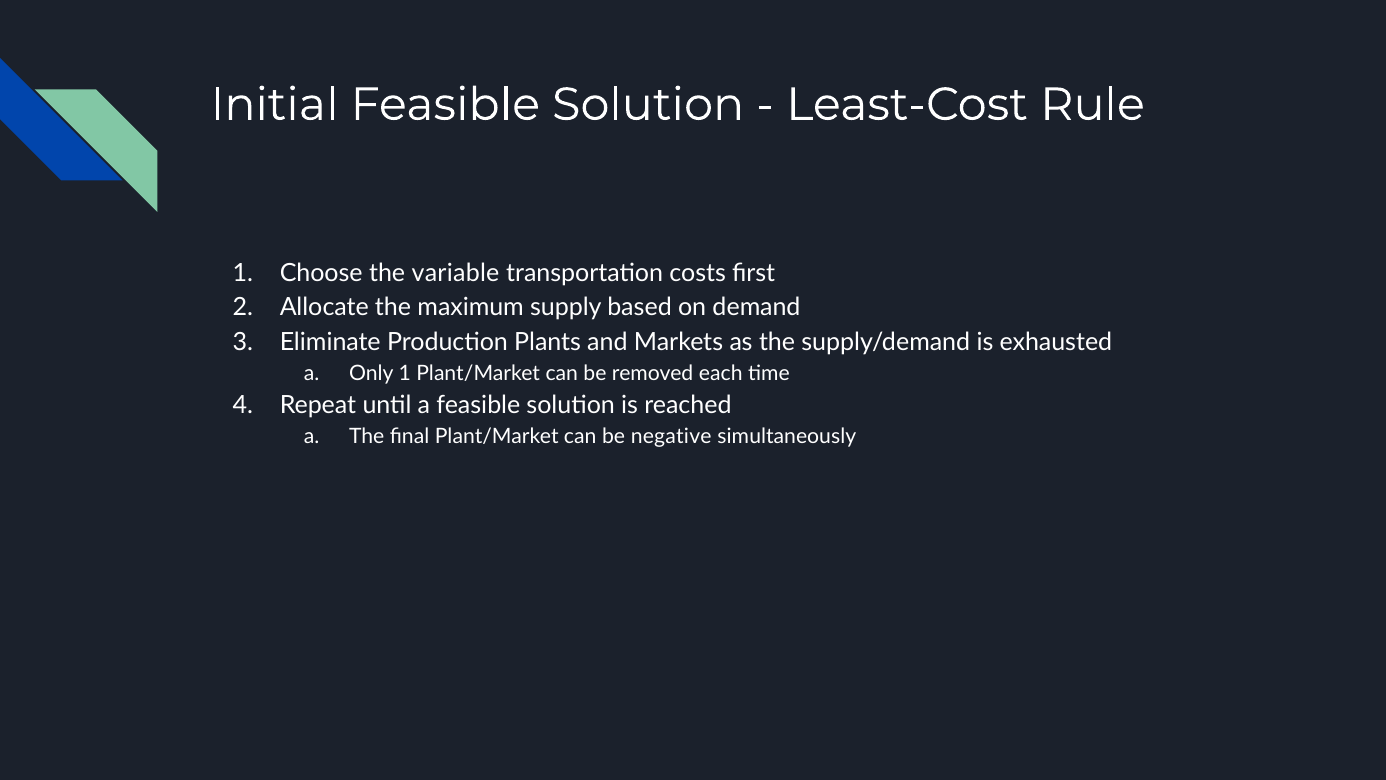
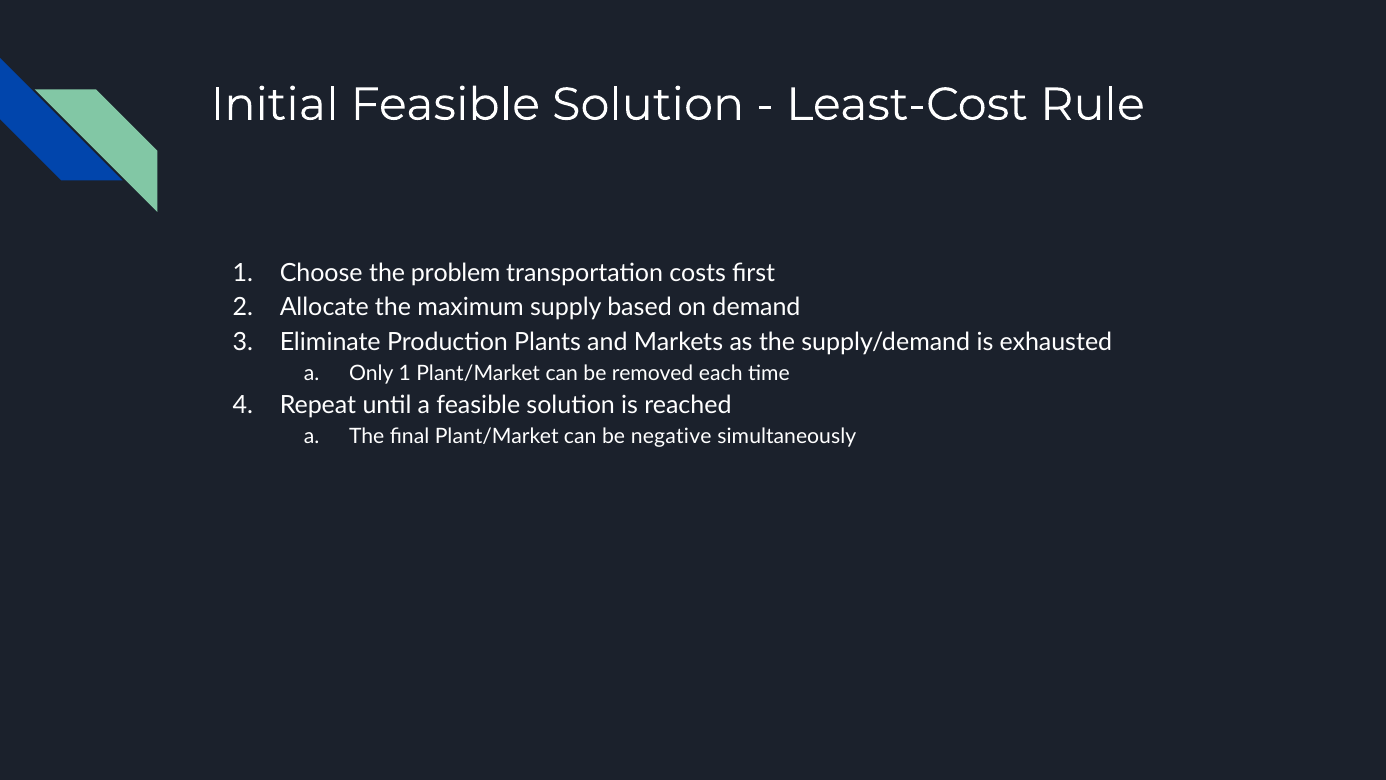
variable: variable -> problem (456, 273)
